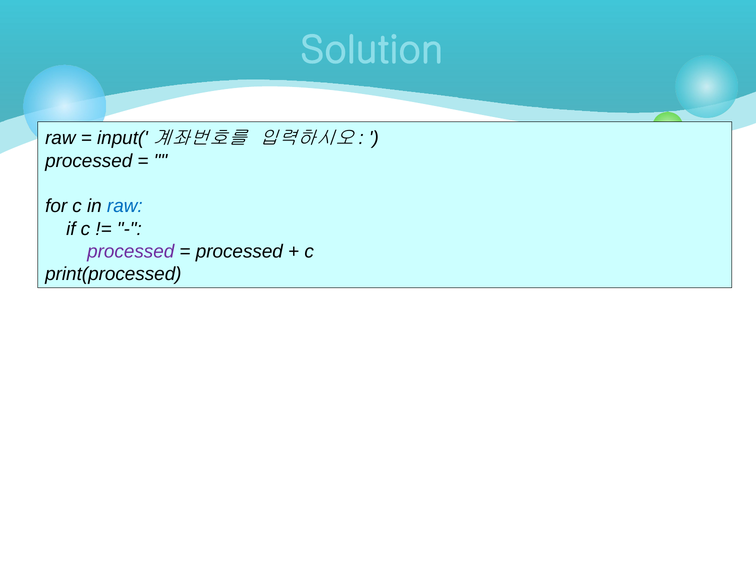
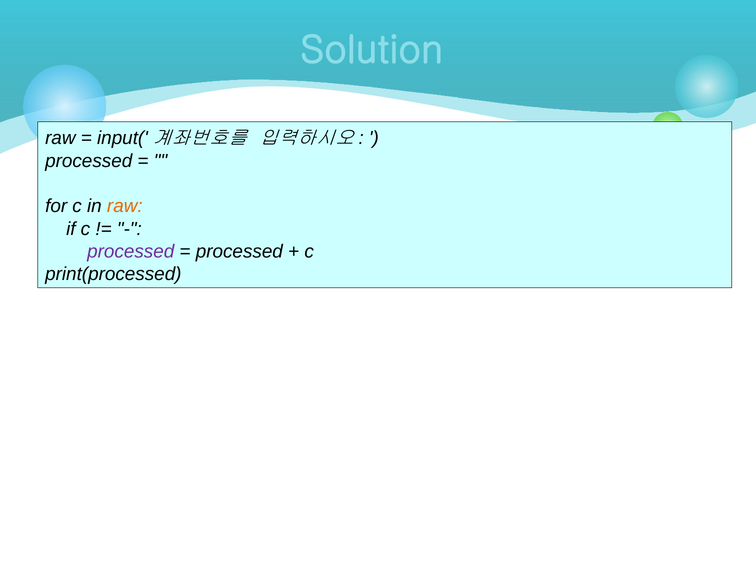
raw colour: blue -> orange (125, 206)
